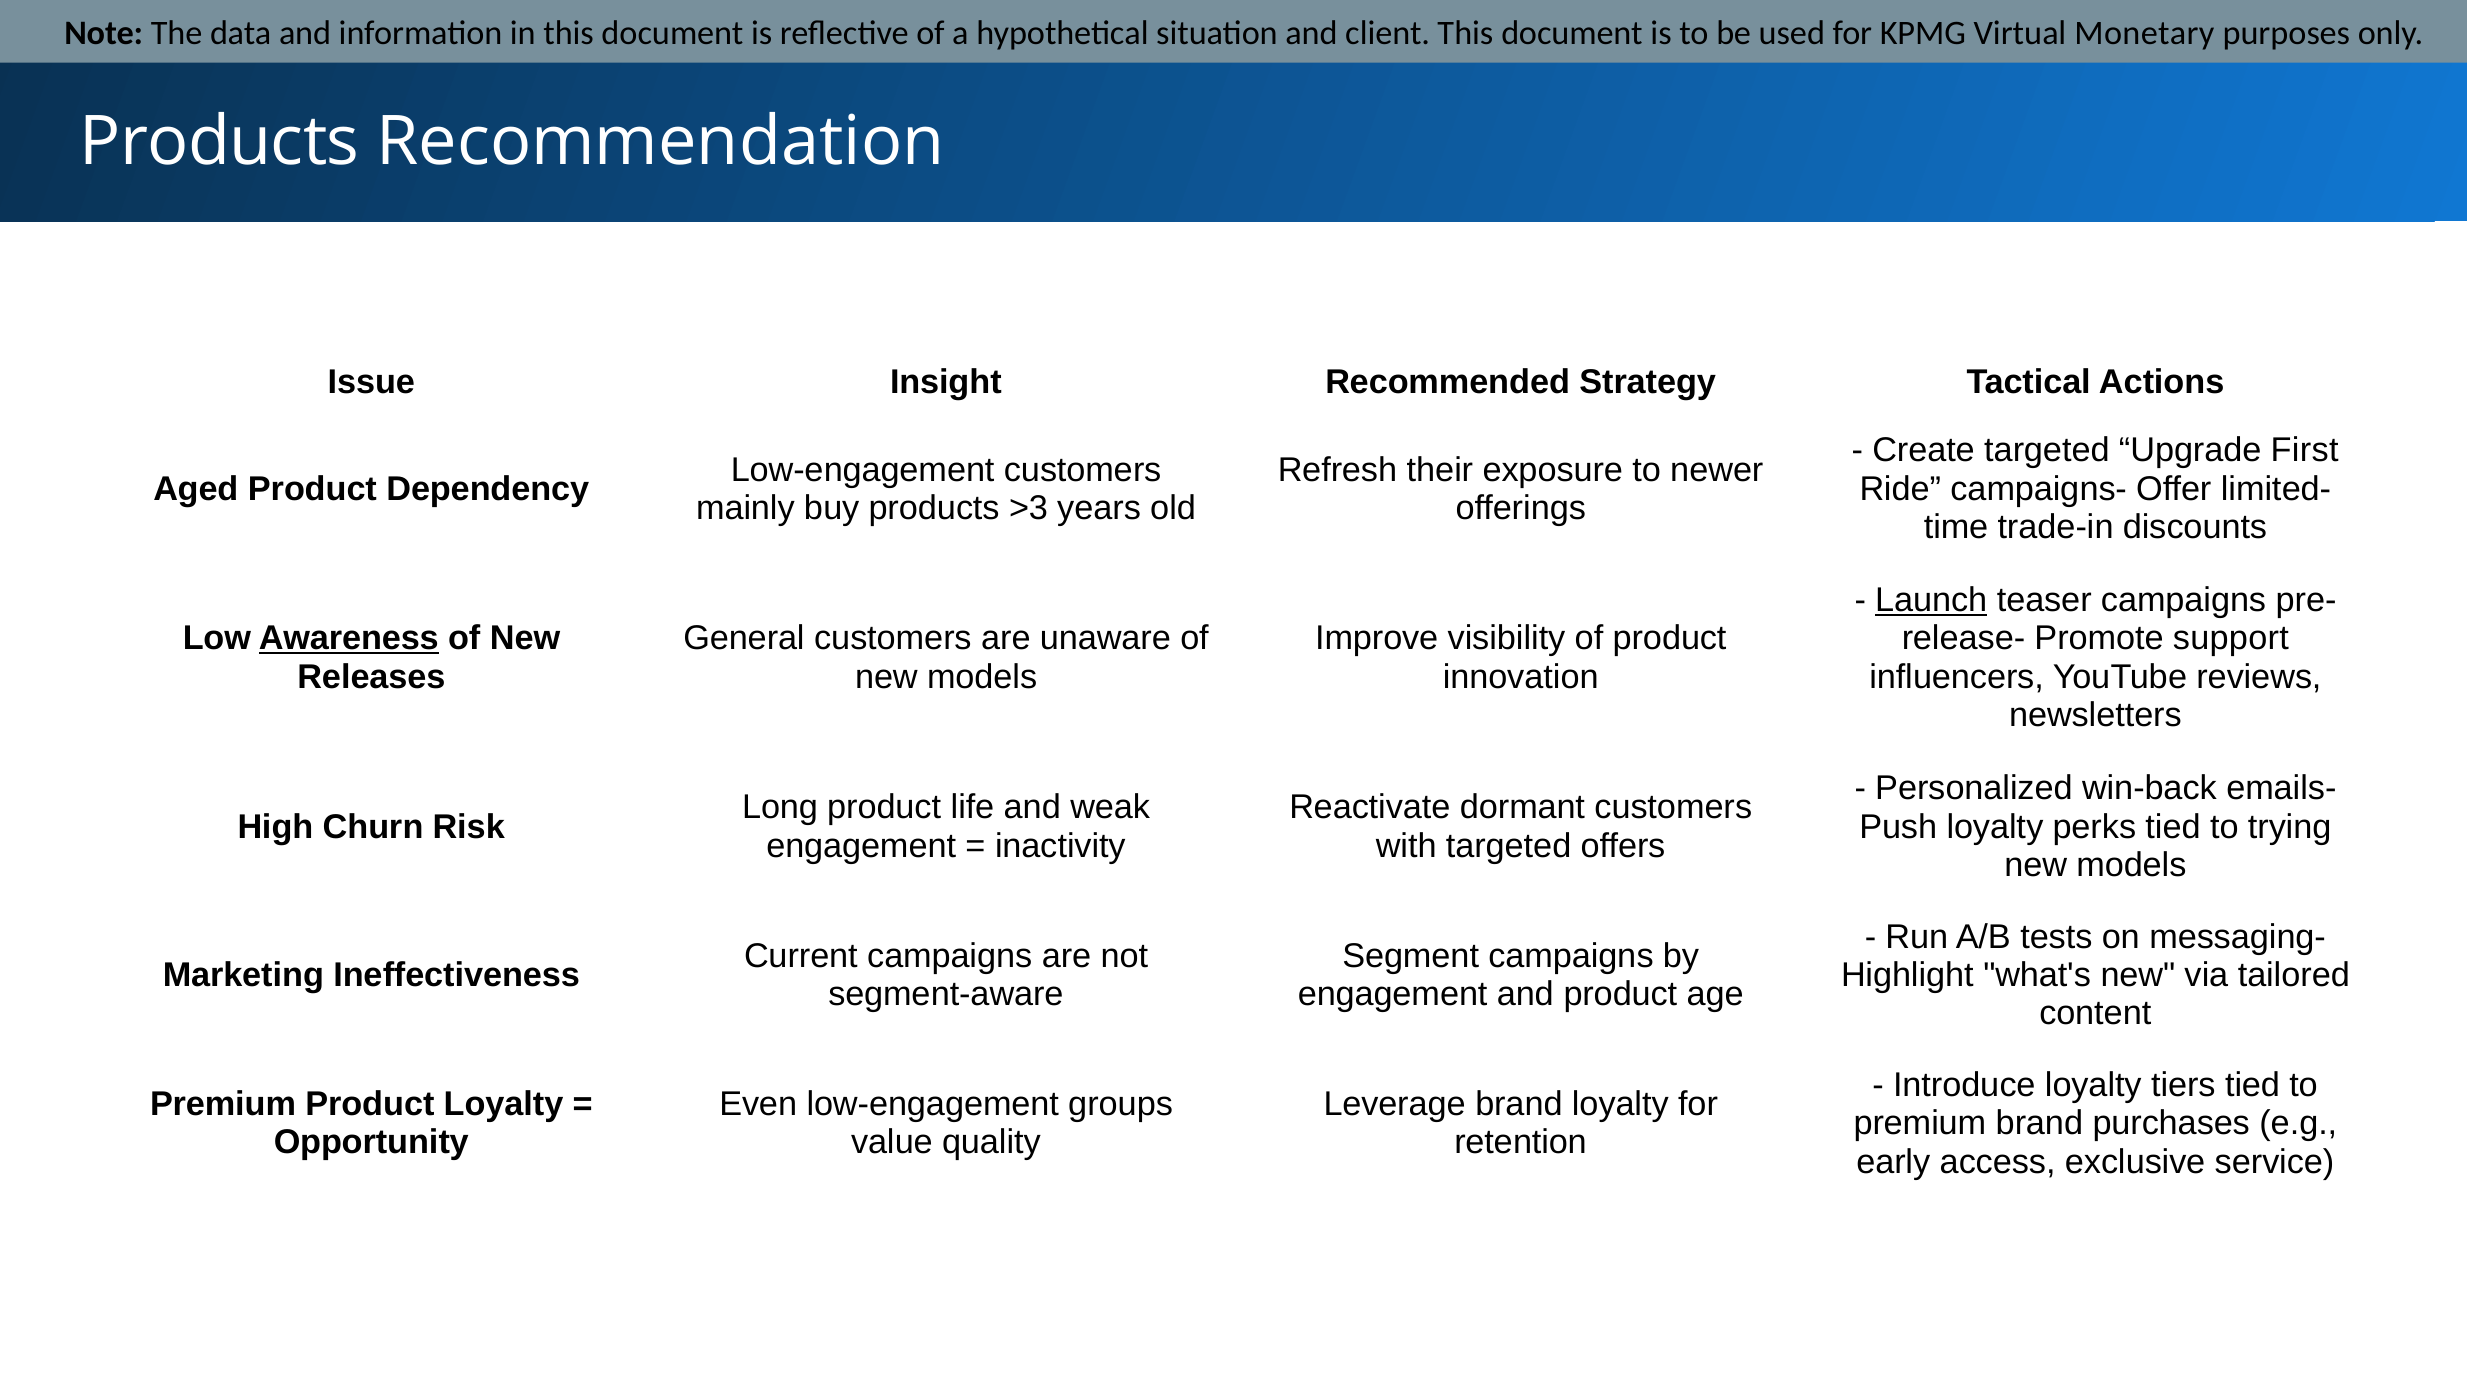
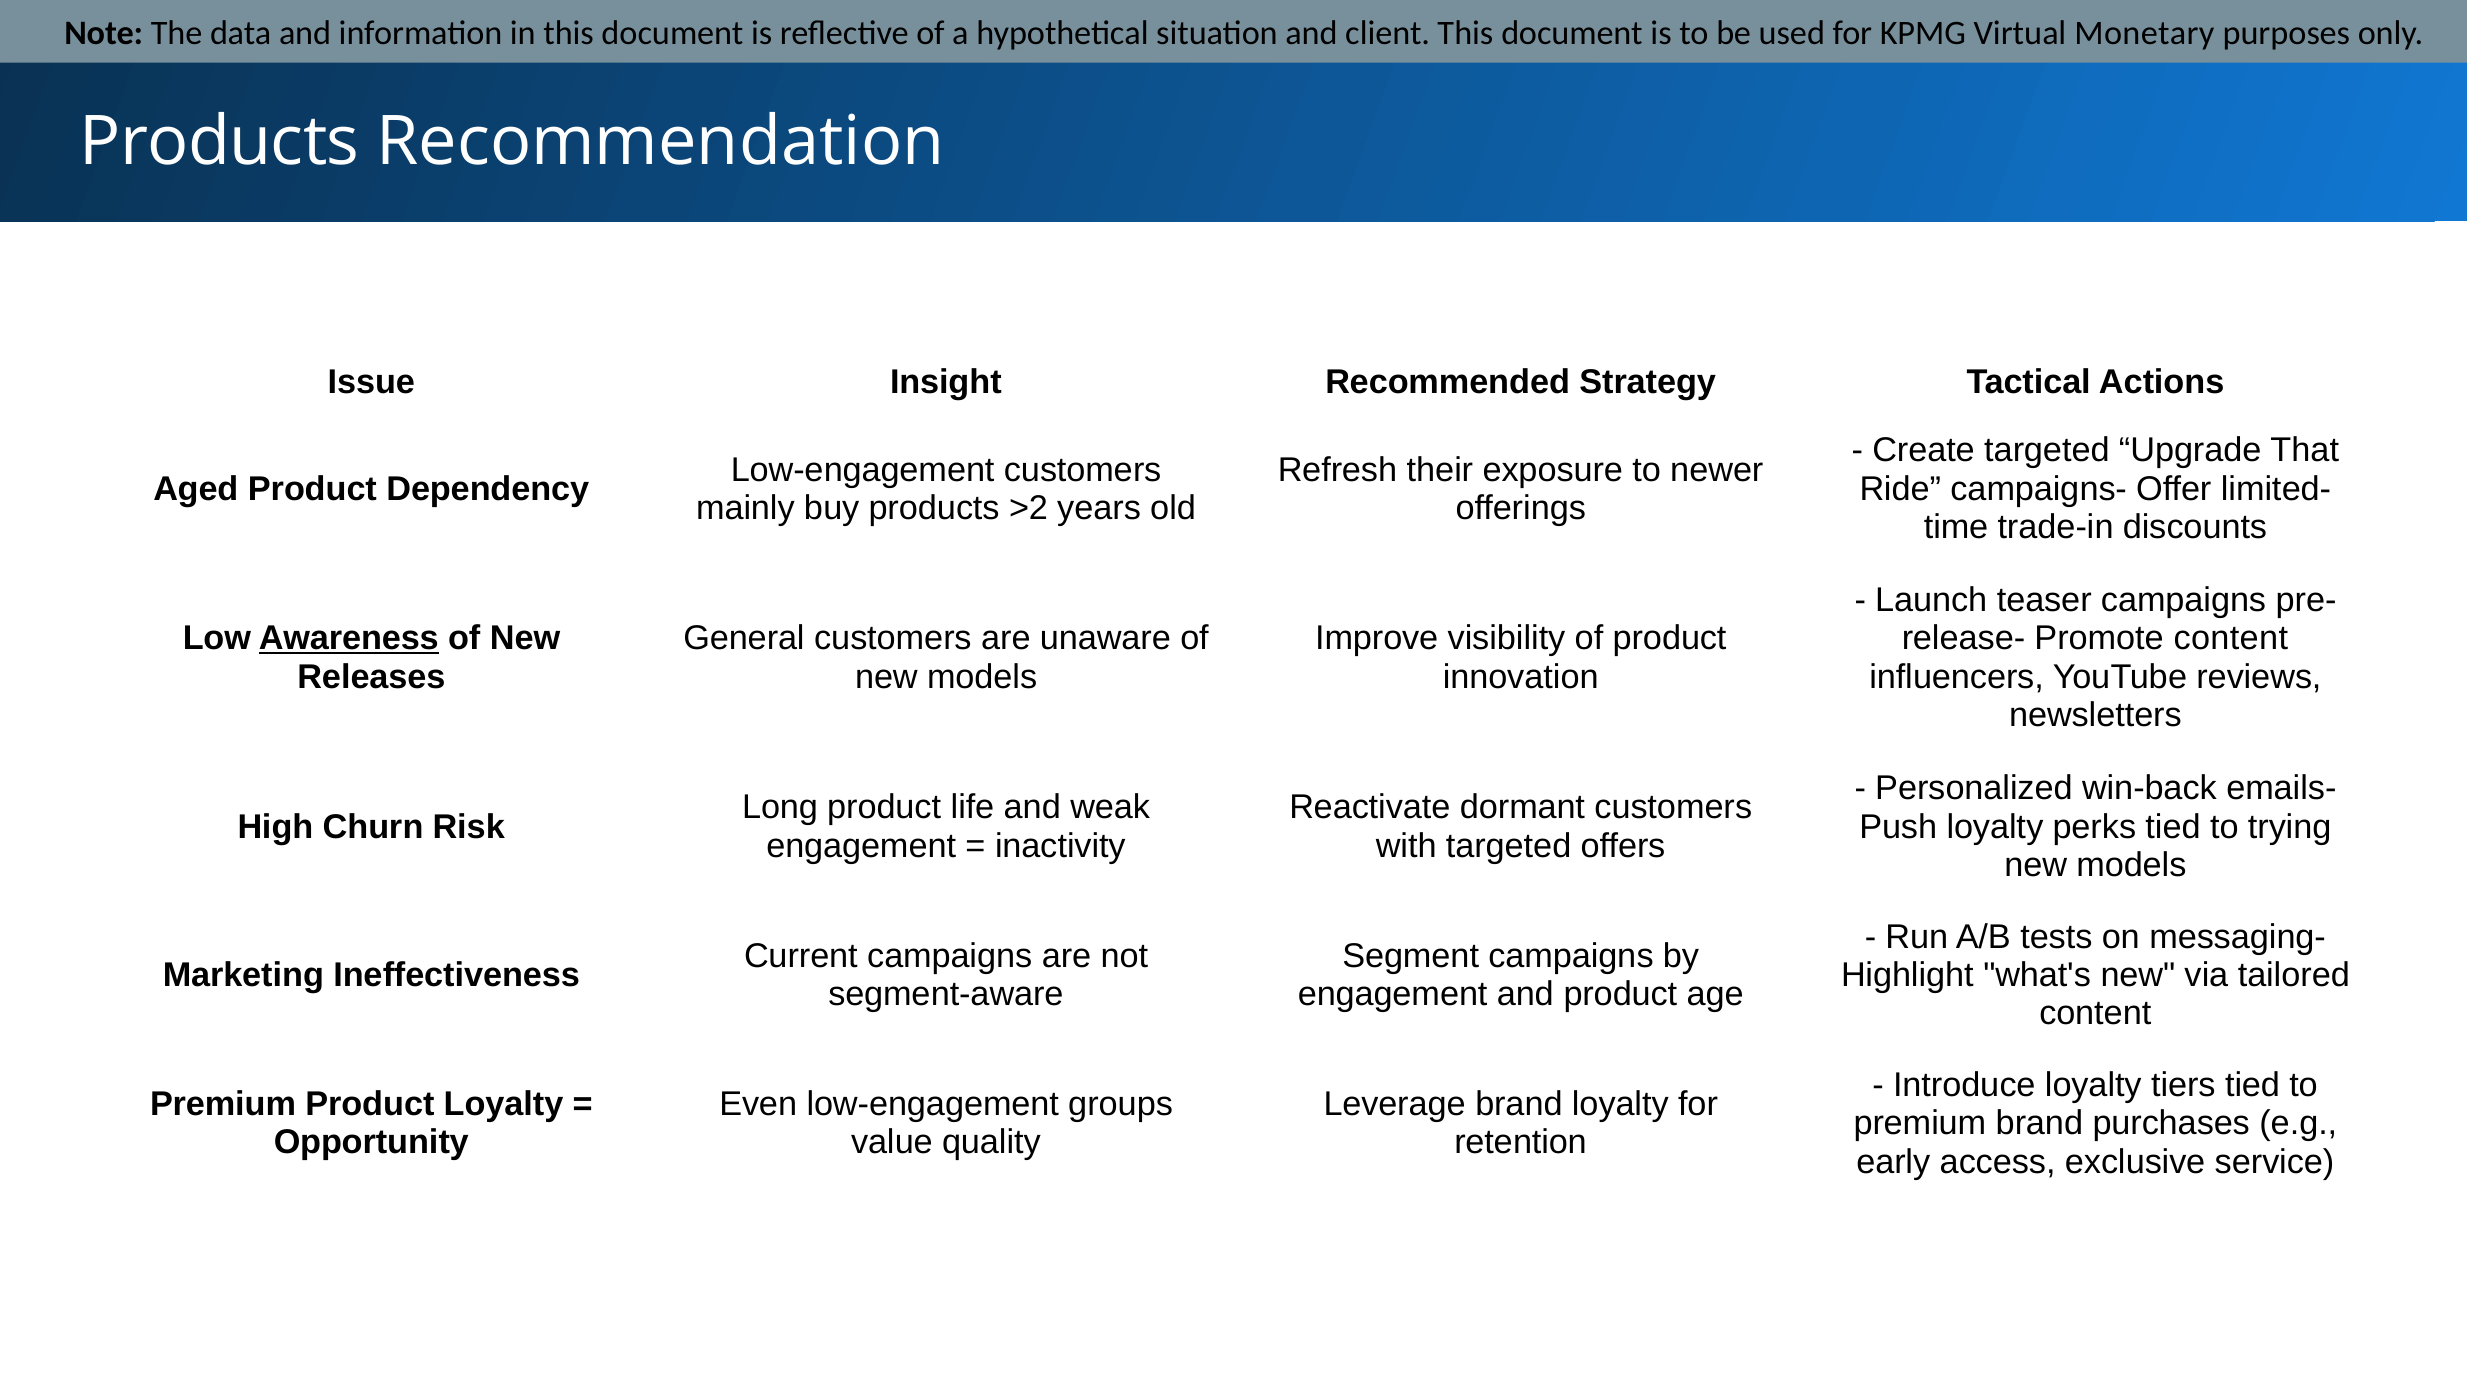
First: First -> That (2305, 451)
>3: >3 -> >2 (1029, 508)
Launch underline: present -> none (1931, 600)
Promote support: support -> content (2231, 639)
